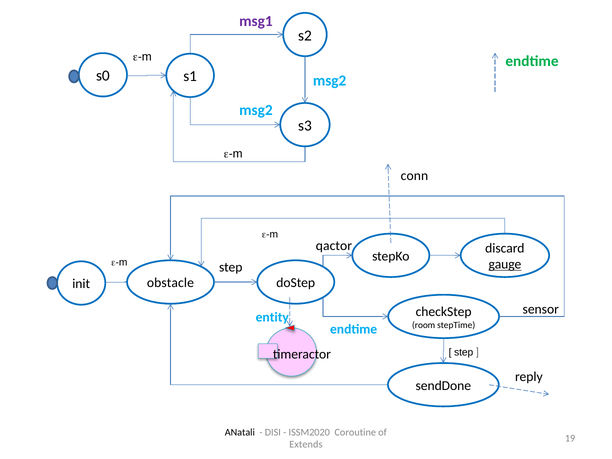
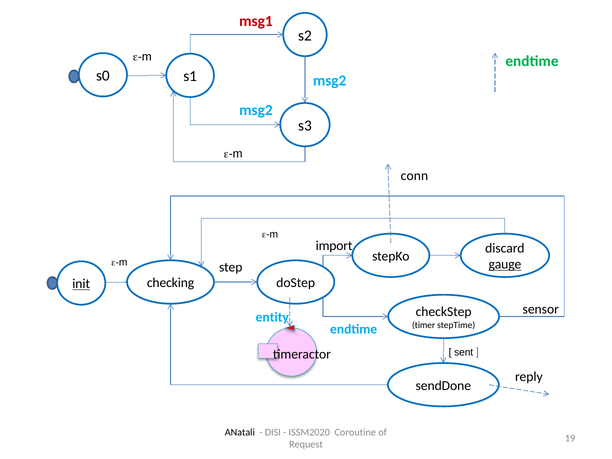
msg1 colour: purple -> red (256, 21)
qactor: qactor -> import (334, 246)
obstacle: obstacle -> checking (171, 283)
init underline: none -> present (81, 284)
room: room -> timer (424, 325)
step: step -> sent (464, 352)
Extends: Extends -> Request (306, 444)
